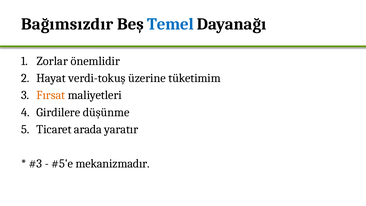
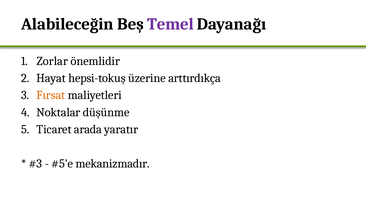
Bağımsızdır: Bağımsızdır -> Alabileceğin (67, 24)
Temel colour: blue -> purple (171, 24)
verdi-tokuş: verdi-tokuş -> hepsi-tokuş (97, 78)
tüketimim: tüketimim -> arttırdıkça (195, 78)
Girdilere: Girdilere -> Noktalar (58, 112)
